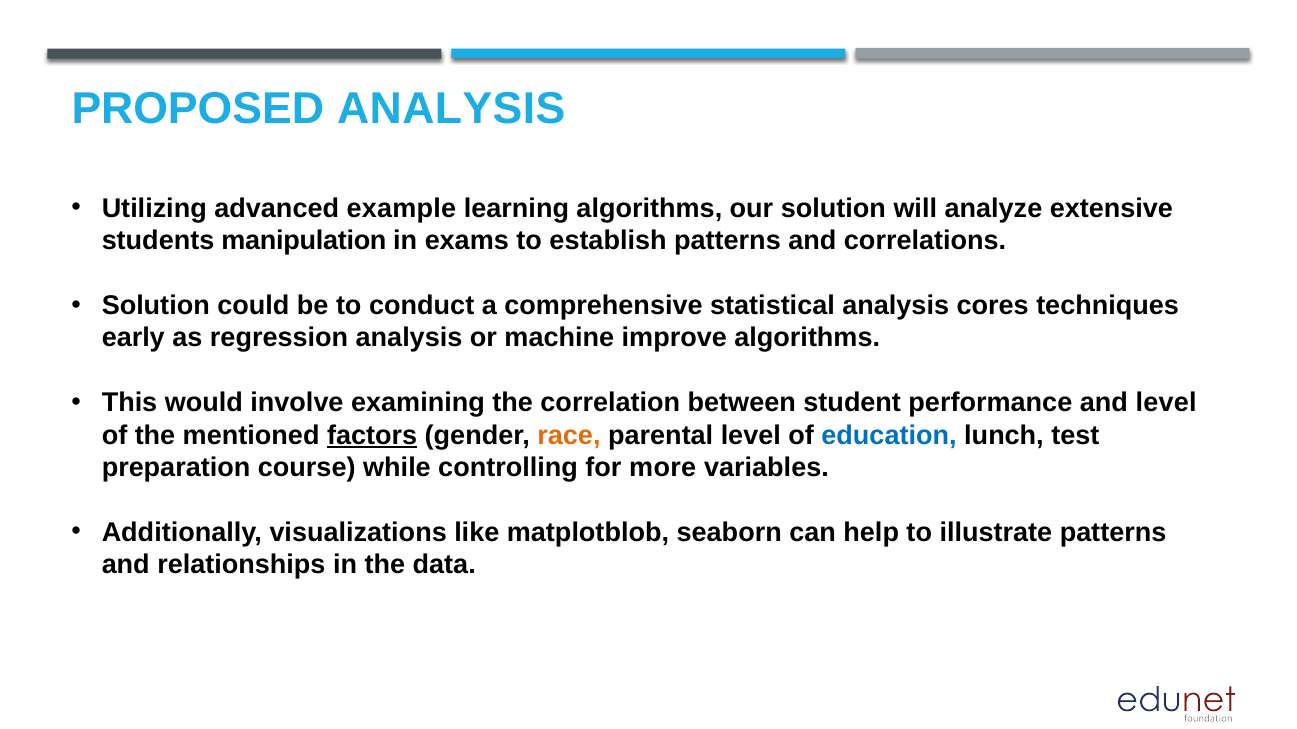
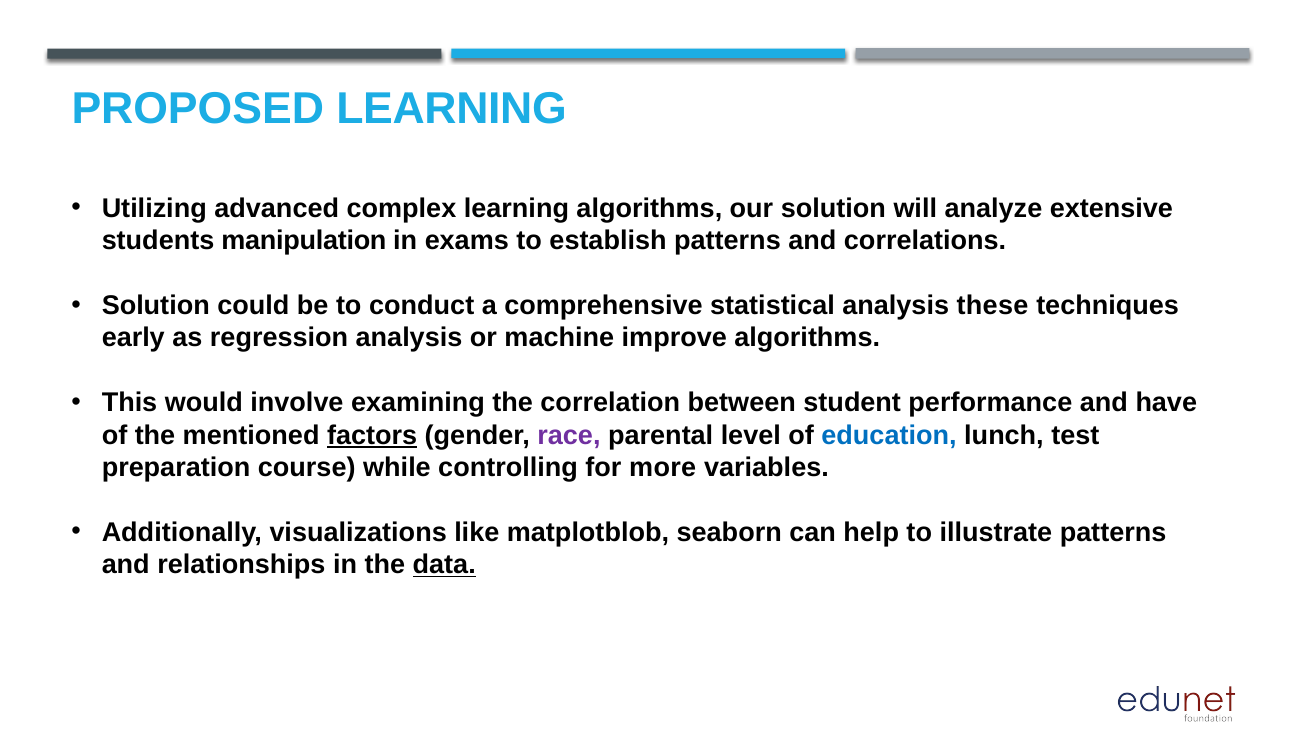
PROPOSED ANALYSIS: ANALYSIS -> LEARNING (452, 109)
example: example -> complex (401, 209)
cores: cores -> these (993, 306)
and level: level -> have (1166, 403)
race colour: orange -> purple (569, 436)
data underline: none -> present (444, 565)
